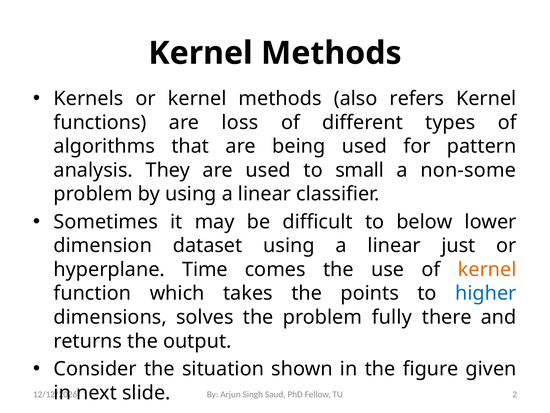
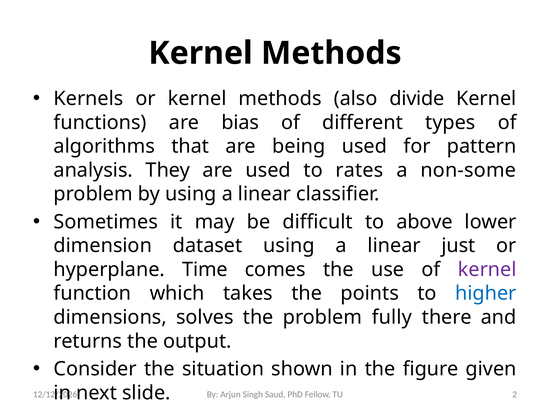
refers: refers -> divide (417, 99)
loss: loss -> bias (240, 122)
small: small -> rates (360, 170)
below: below -> above (425, 222)
kernel colour: orange -> purple (487, 269)
